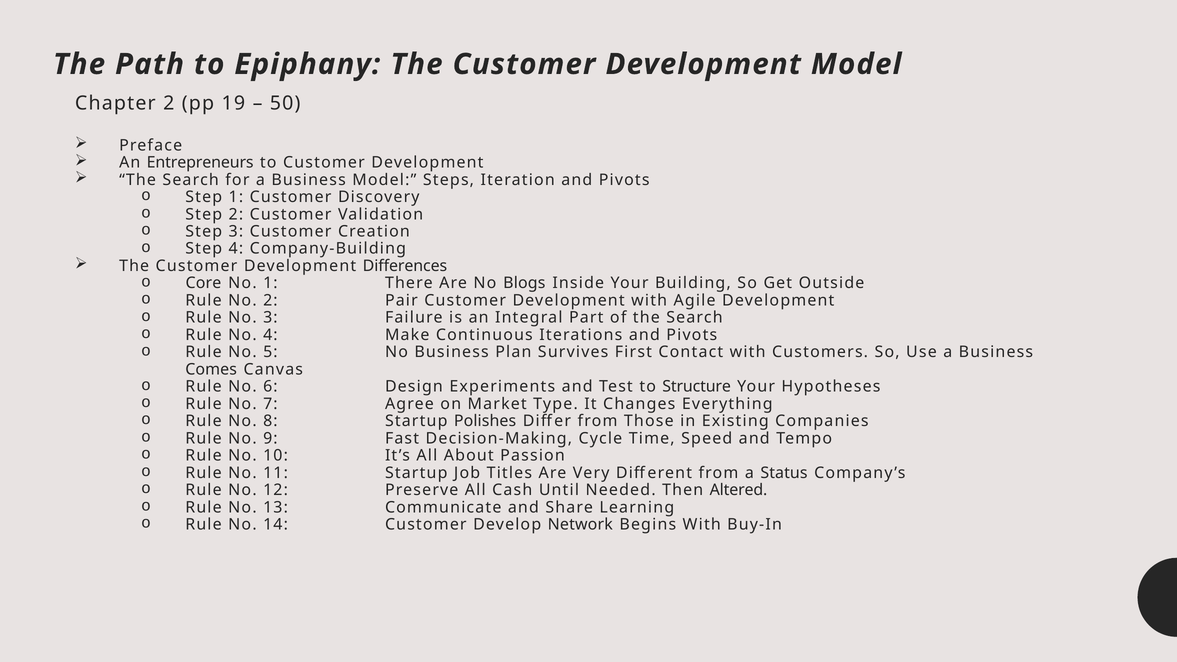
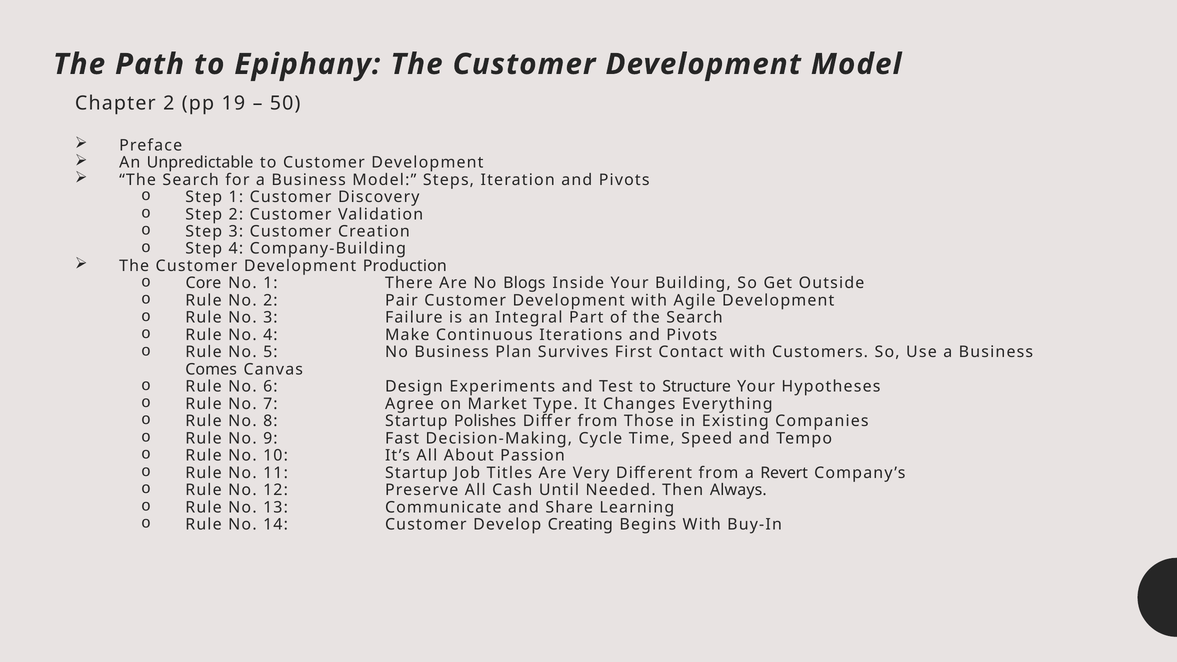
Entrepreneurs: Entrepreneurs -> Unpredictable (200, 163)
Differences: Differences -> Production (405, 266)
Status: Status -> Revert (784, 473)
Altered: Altered -> Always (738, 490)
Network: Network -> Creating (580, 525)
